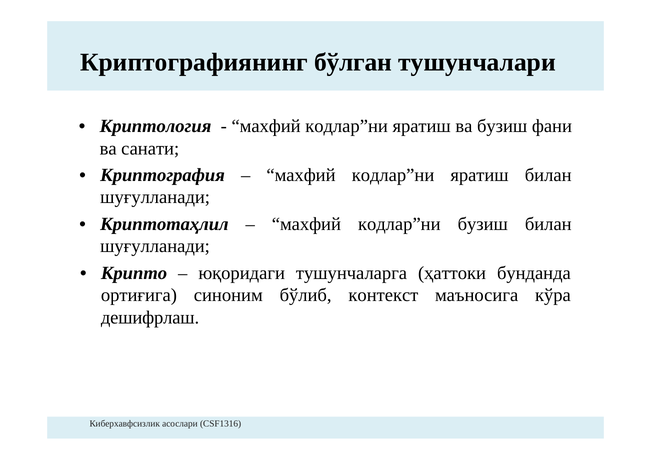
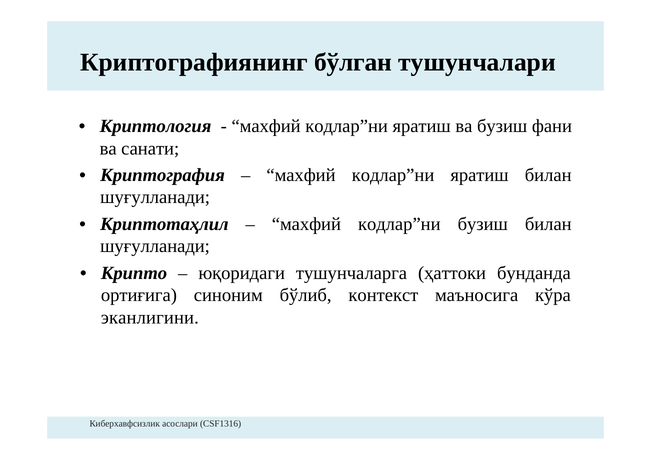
дешифрлаш: дешифрлаш -> эканлигини (150, 318)
